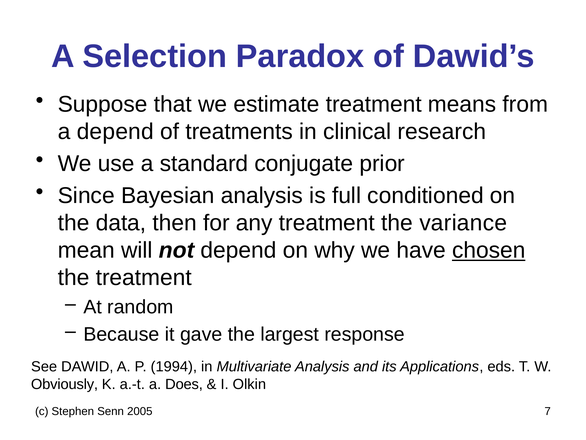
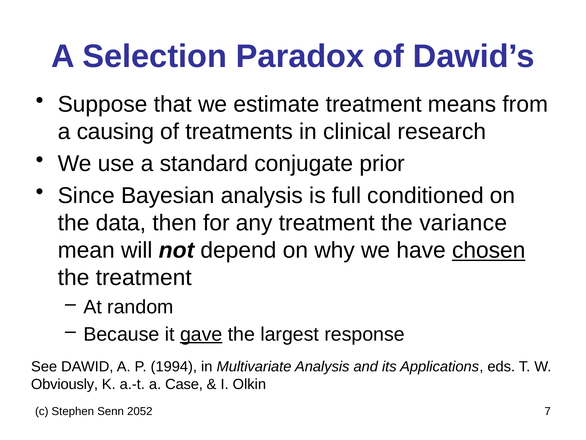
a depend: depend -> causing (115, 132)
gave underline: none -> present (201, 334)
Does: Does -> Case (184, 384)
2005: 2005 -> 2052 (140, 411)
